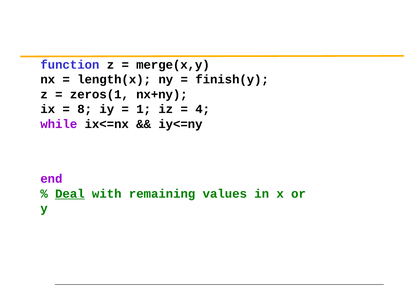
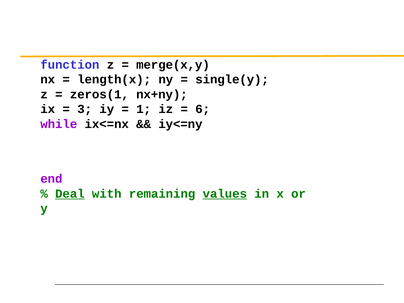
finish(y: finish(y -> single(y (232, 80)
8: 8 -> 3 (85, 109)
4: 4 -> 6 (203, 109)
values underline: none -> present (225, 194)
